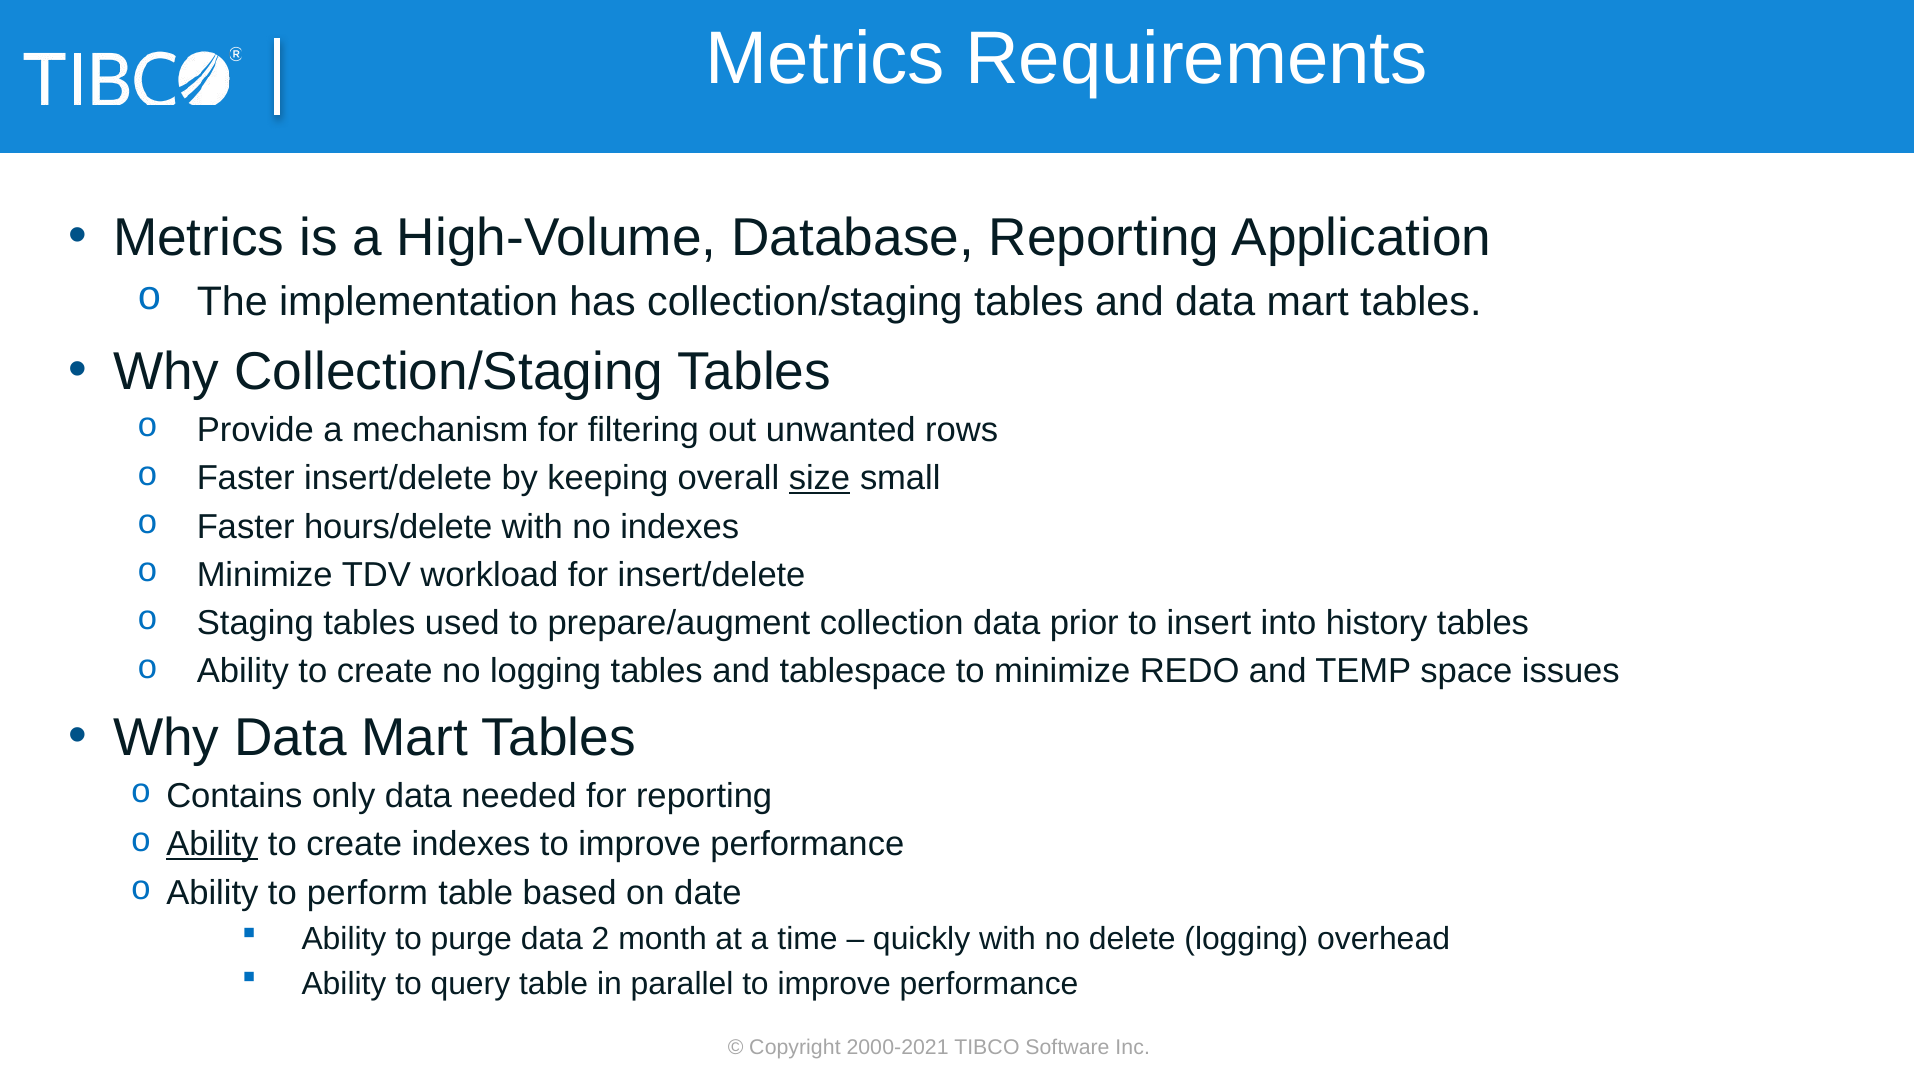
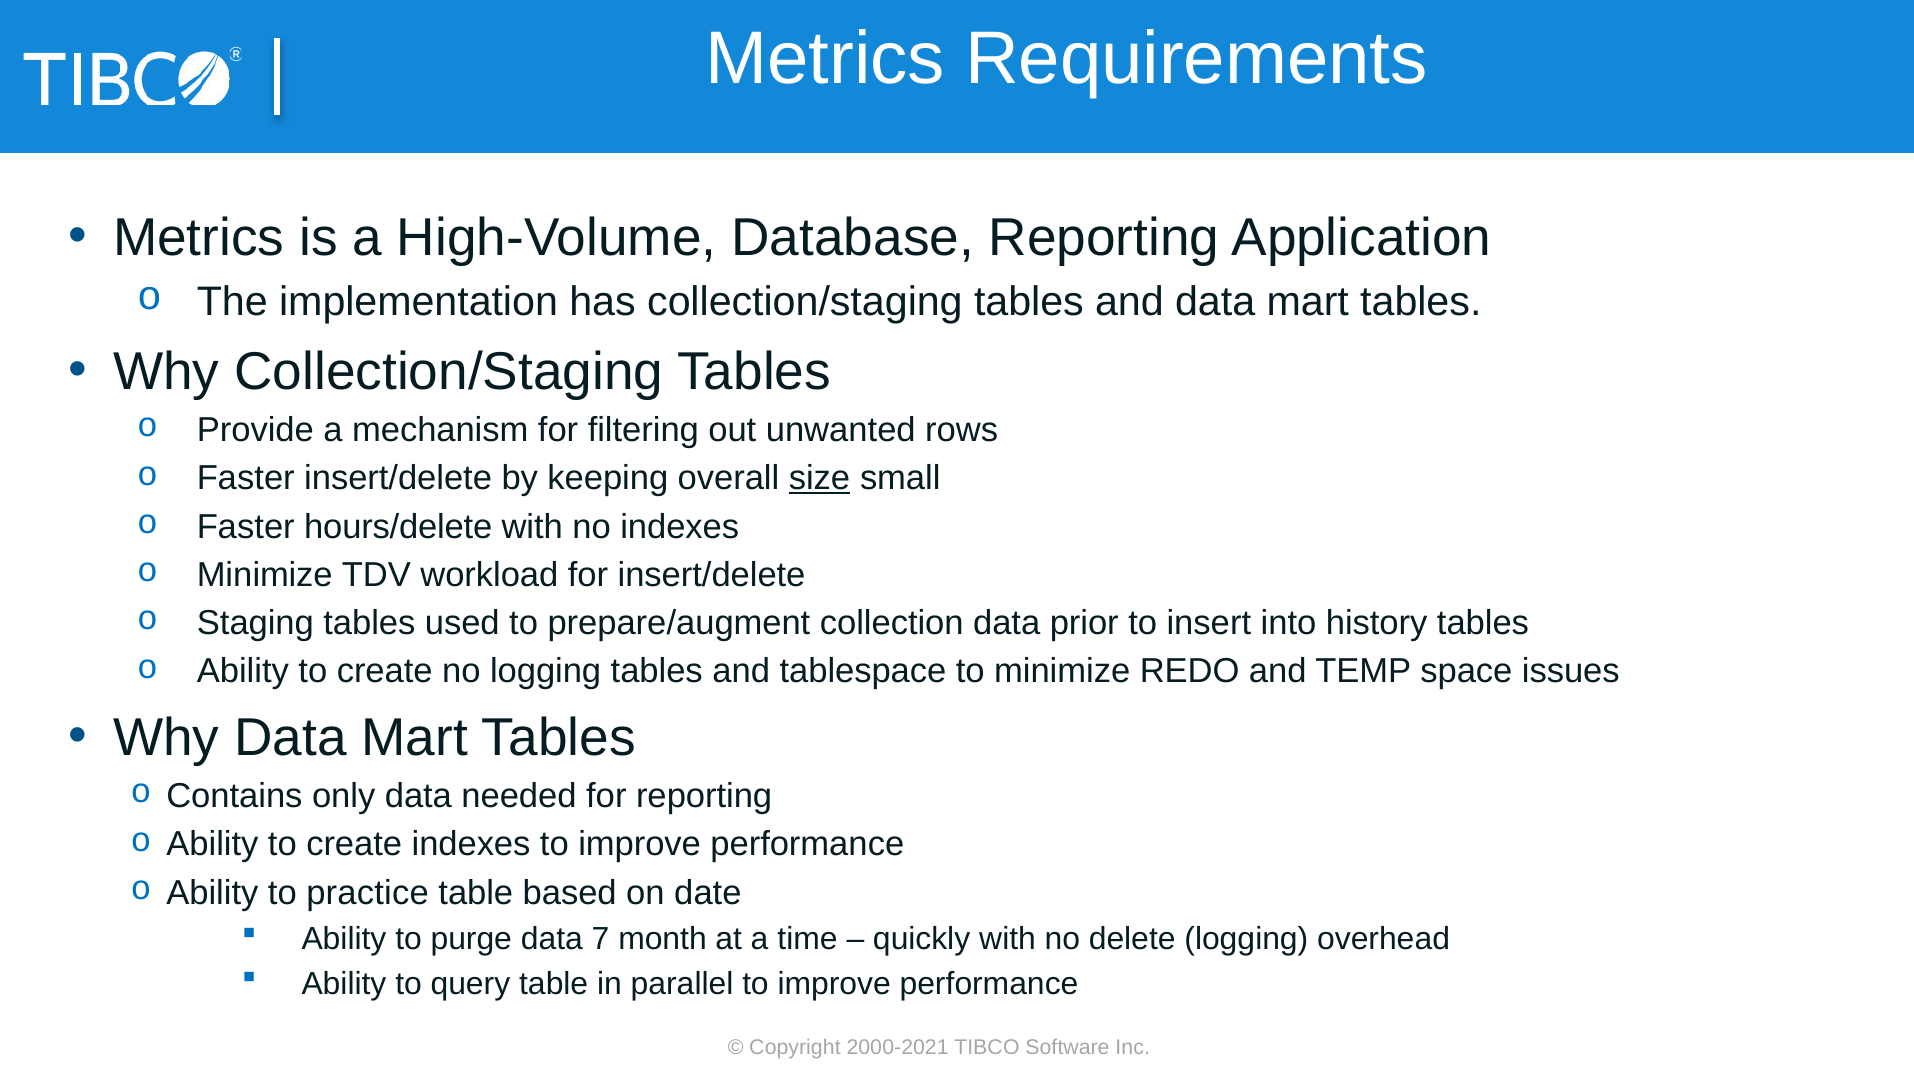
Ability underline: present -> none (212, 844)
perform: perform -> practice (367, 893)
2: 2 -> 7 (601, 939)
